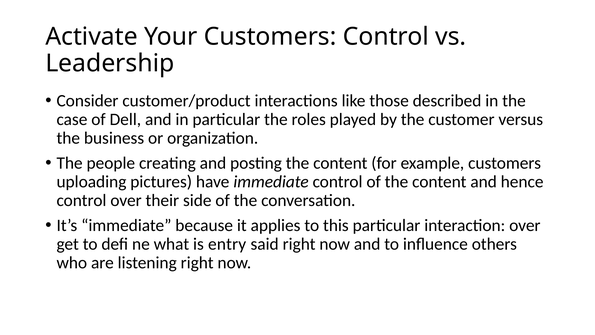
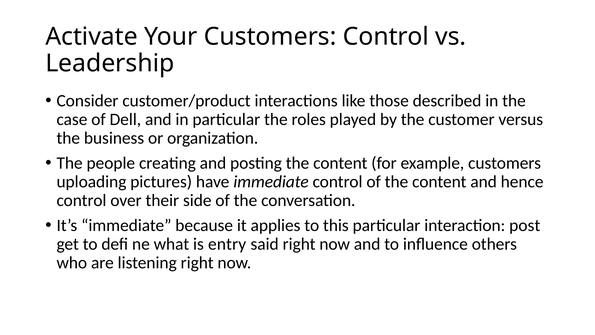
interaction over: over -> post (525, 225)
